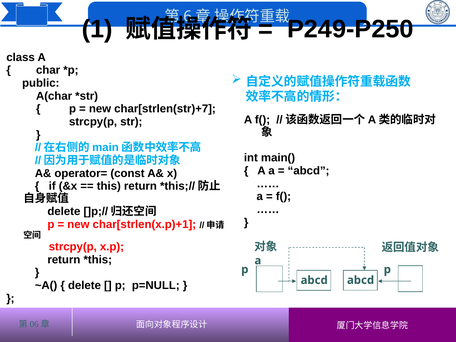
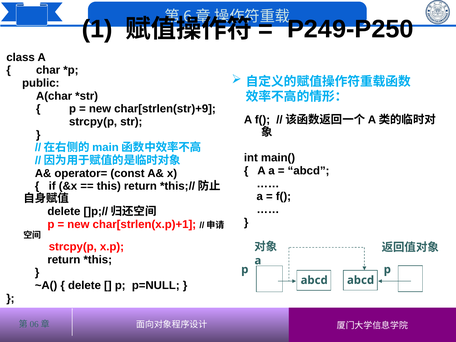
char[strlen(str)+7: char[strlen(str)+7 -> char[strlen(str)+9 (165, 109)
